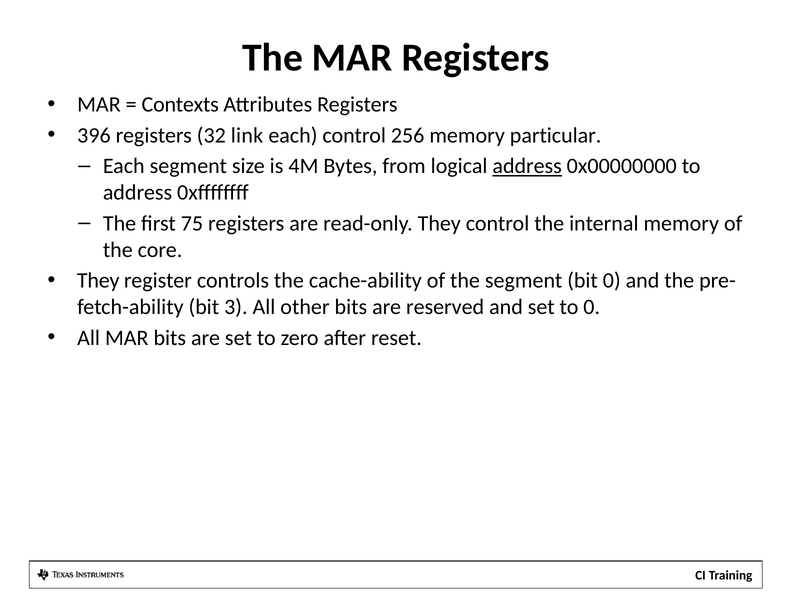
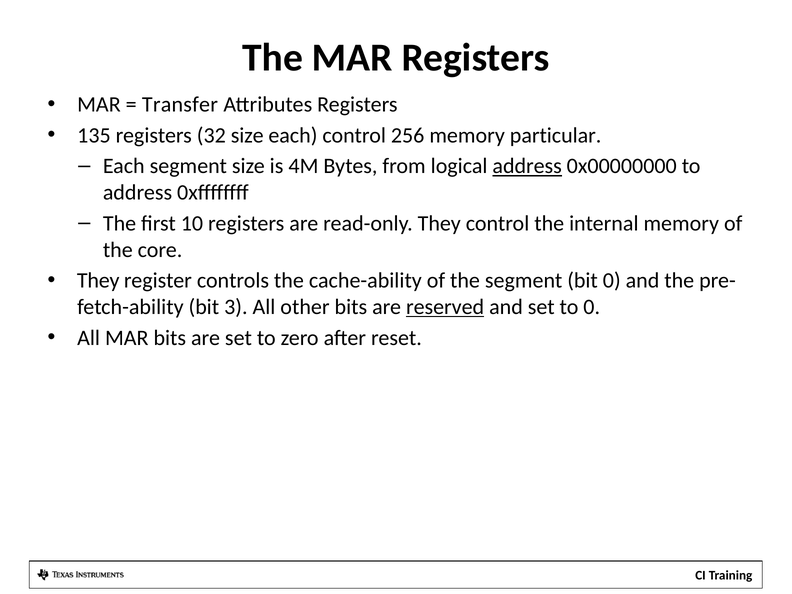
Contexts: Contexts -> Transfer (180, 105)
396: 396 -> 135 (94, 135)
32 link: link -> size (247, 135)
75: 75 -> 10 (192, 223)
reserved underline: none -> present (445, 307)
